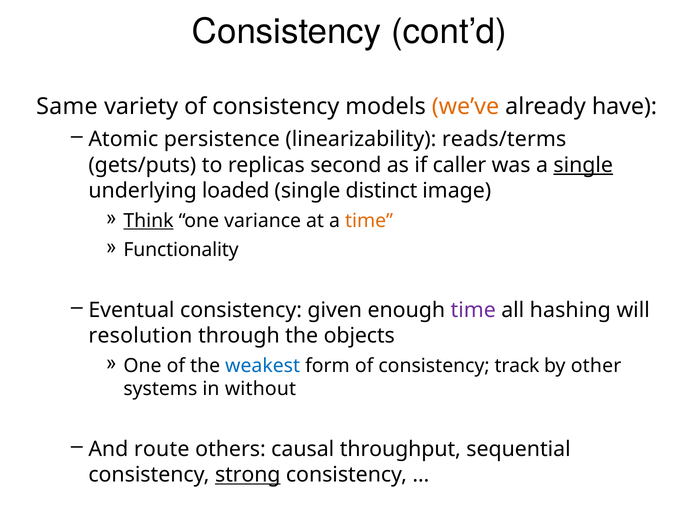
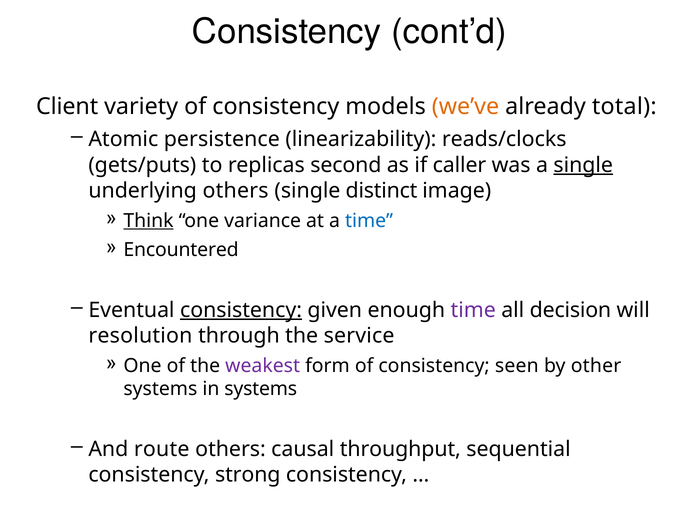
Same: Same -> Client (67, 106)
have: have -> total (624, 106)
reads/terms: reads/terms -> reads/clocks (504, 139)
underlying loaded: loaded -> others (236, 191)
time colour: orange -> blue (369, 221)
Functionality: Functionality -> Encountered (181, 250)
consistency underline: none -> present (241, 310)
hashing: hashing -> decision (570, 310)
objects: objects -> service (359, 336)
weakest colour: blue -> purple (263, 366)
track: track -> seen (517, 366)
in without: without -> systems (261, 389)
strong underline: present -> none (248, 475)
